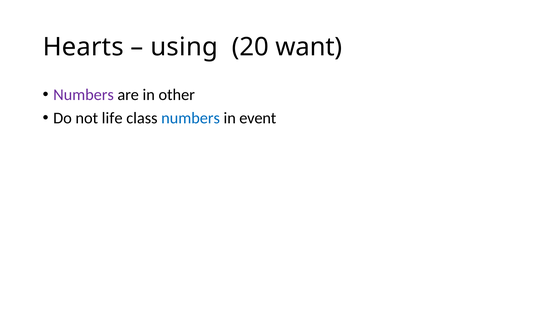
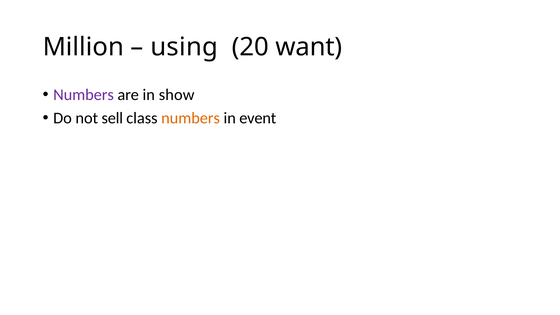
Hearts: Hearts -> Million (83, 47)
other: other -> show (177, 95)
life: life -> sell (112, 118)
numbers colour: blue -> orange (191, 118)
